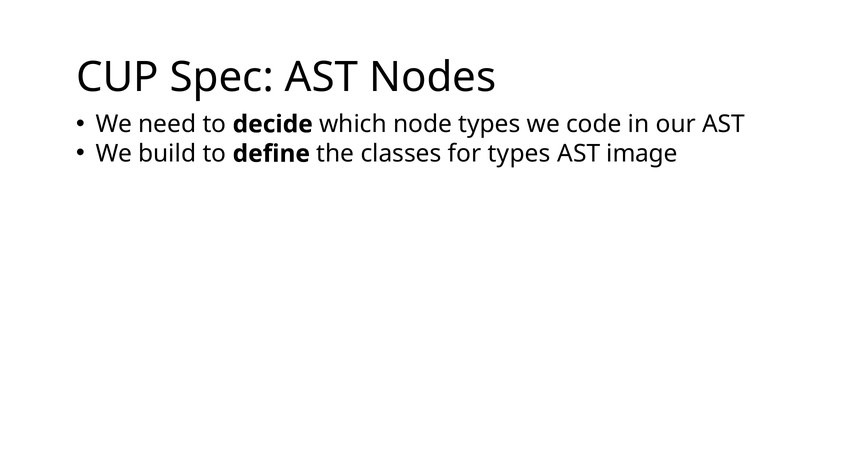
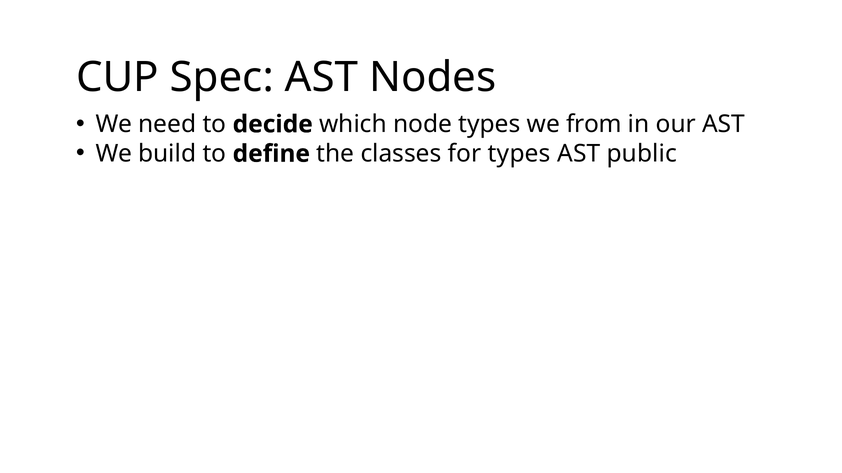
code: code -> from (594, 124)
image: image -> public (642, 154)
